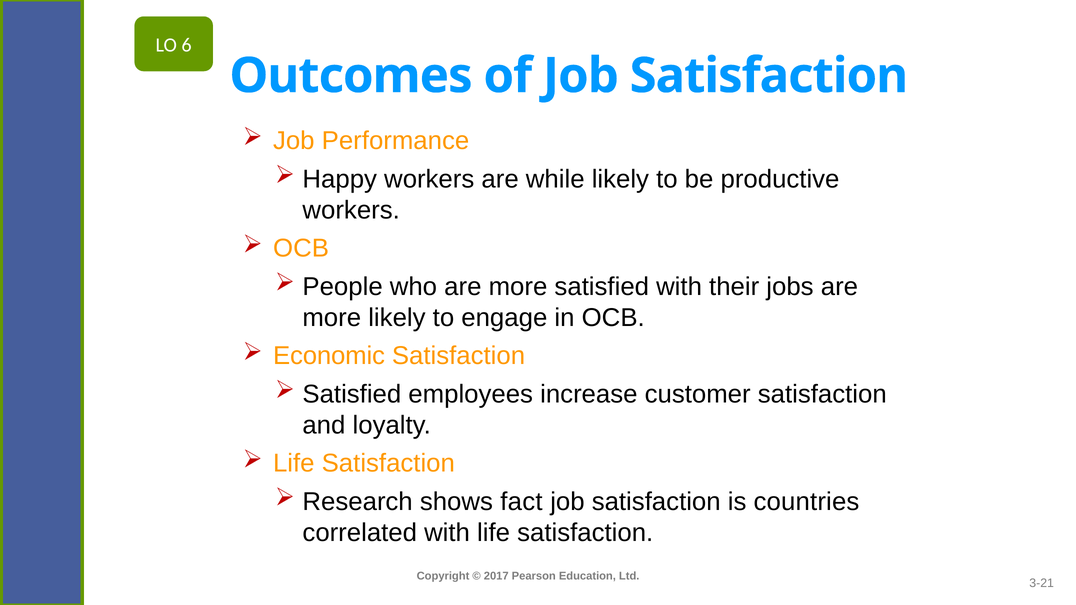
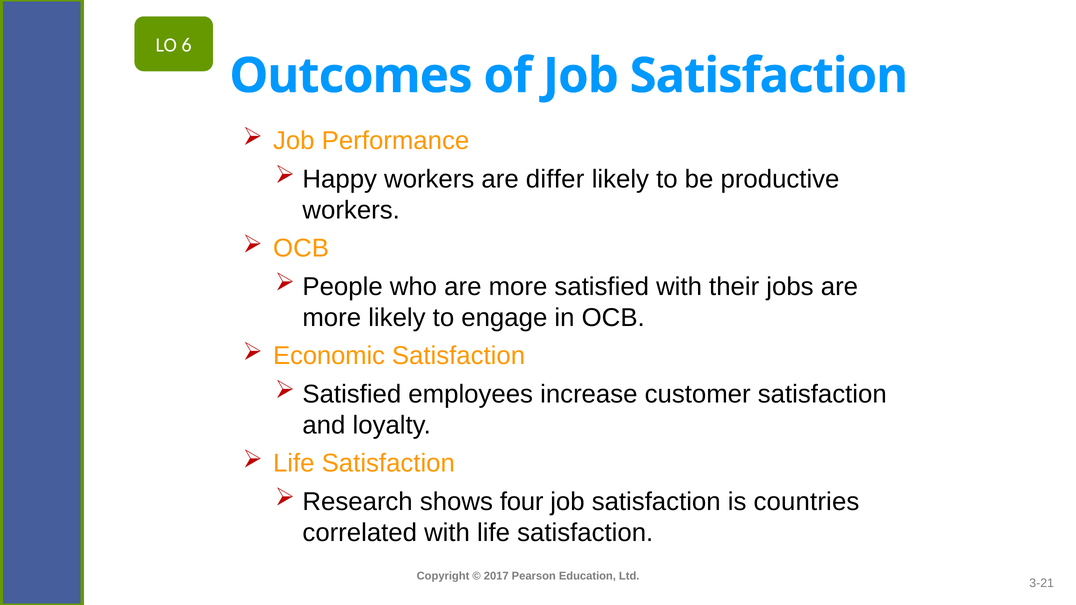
while: while -> differ (555, 179)
fact: fact -> four (522, 502)
